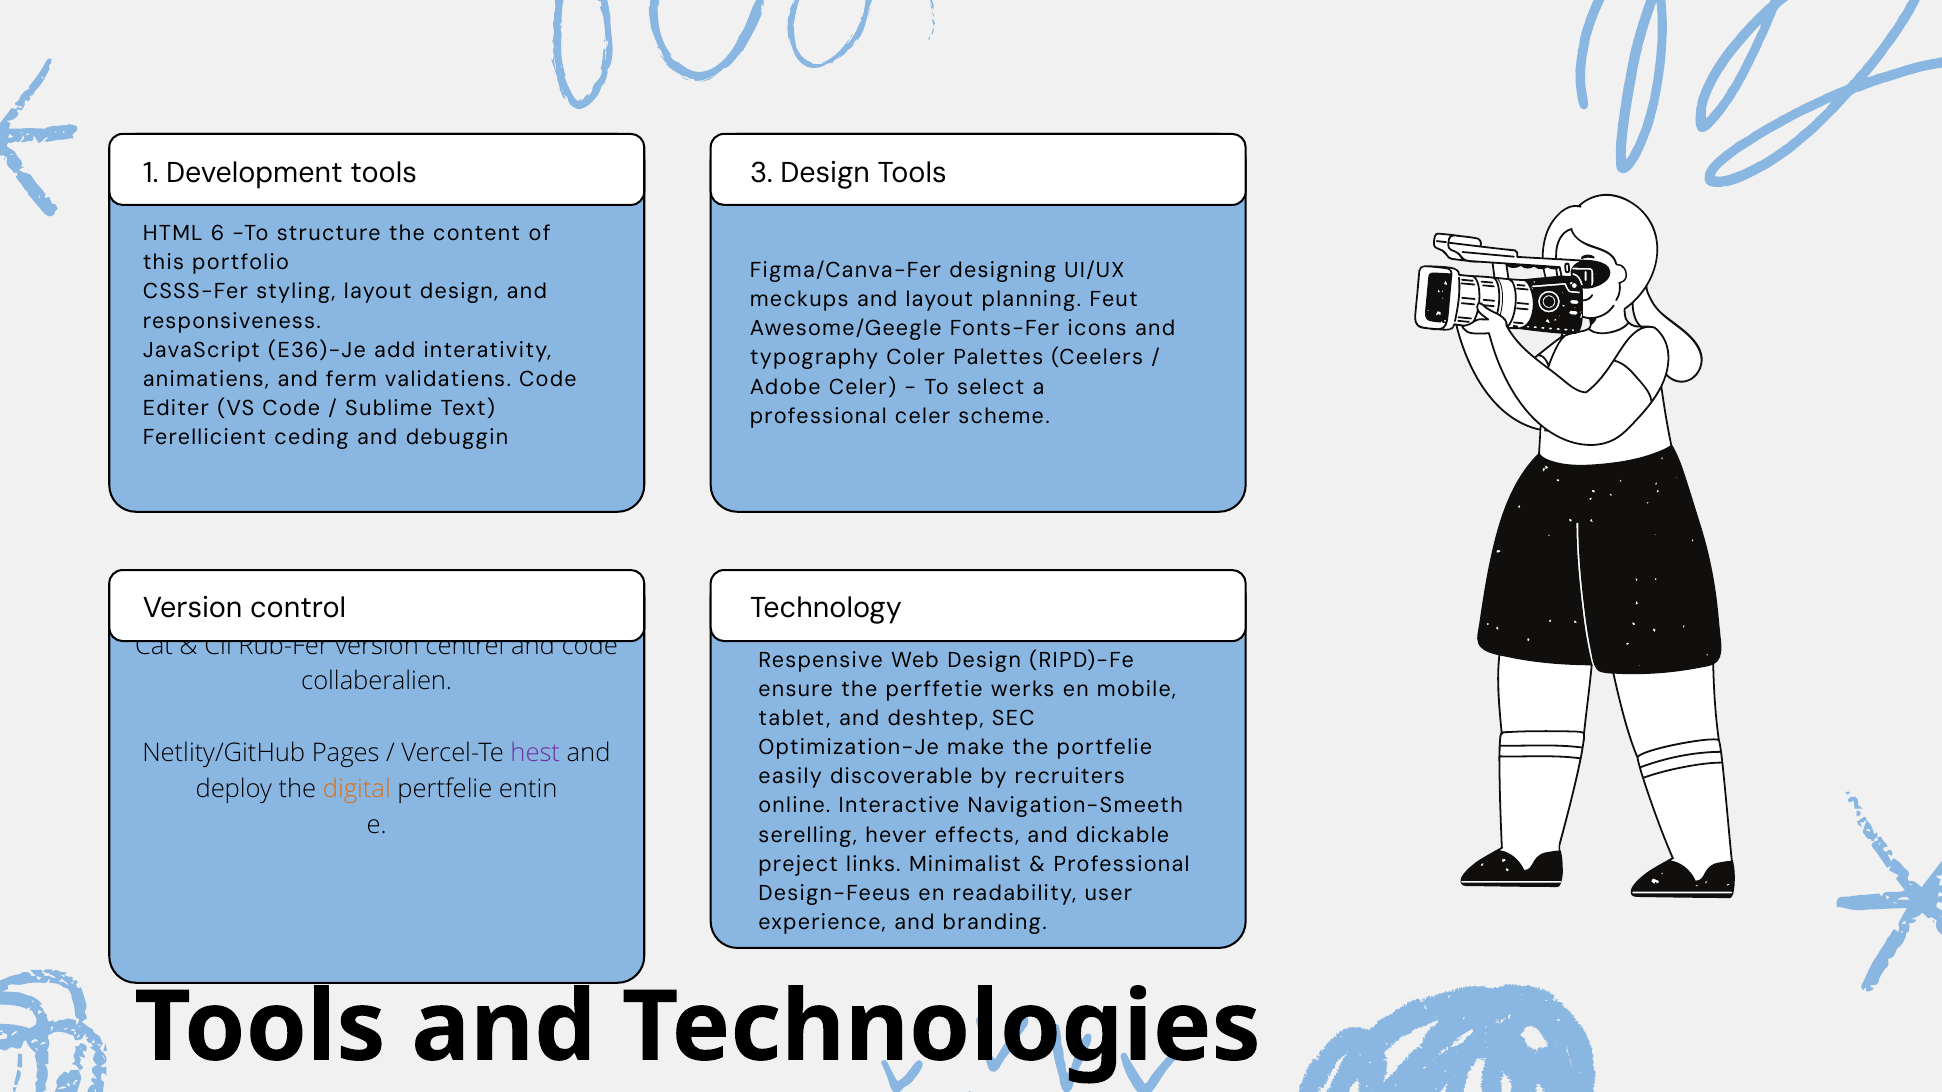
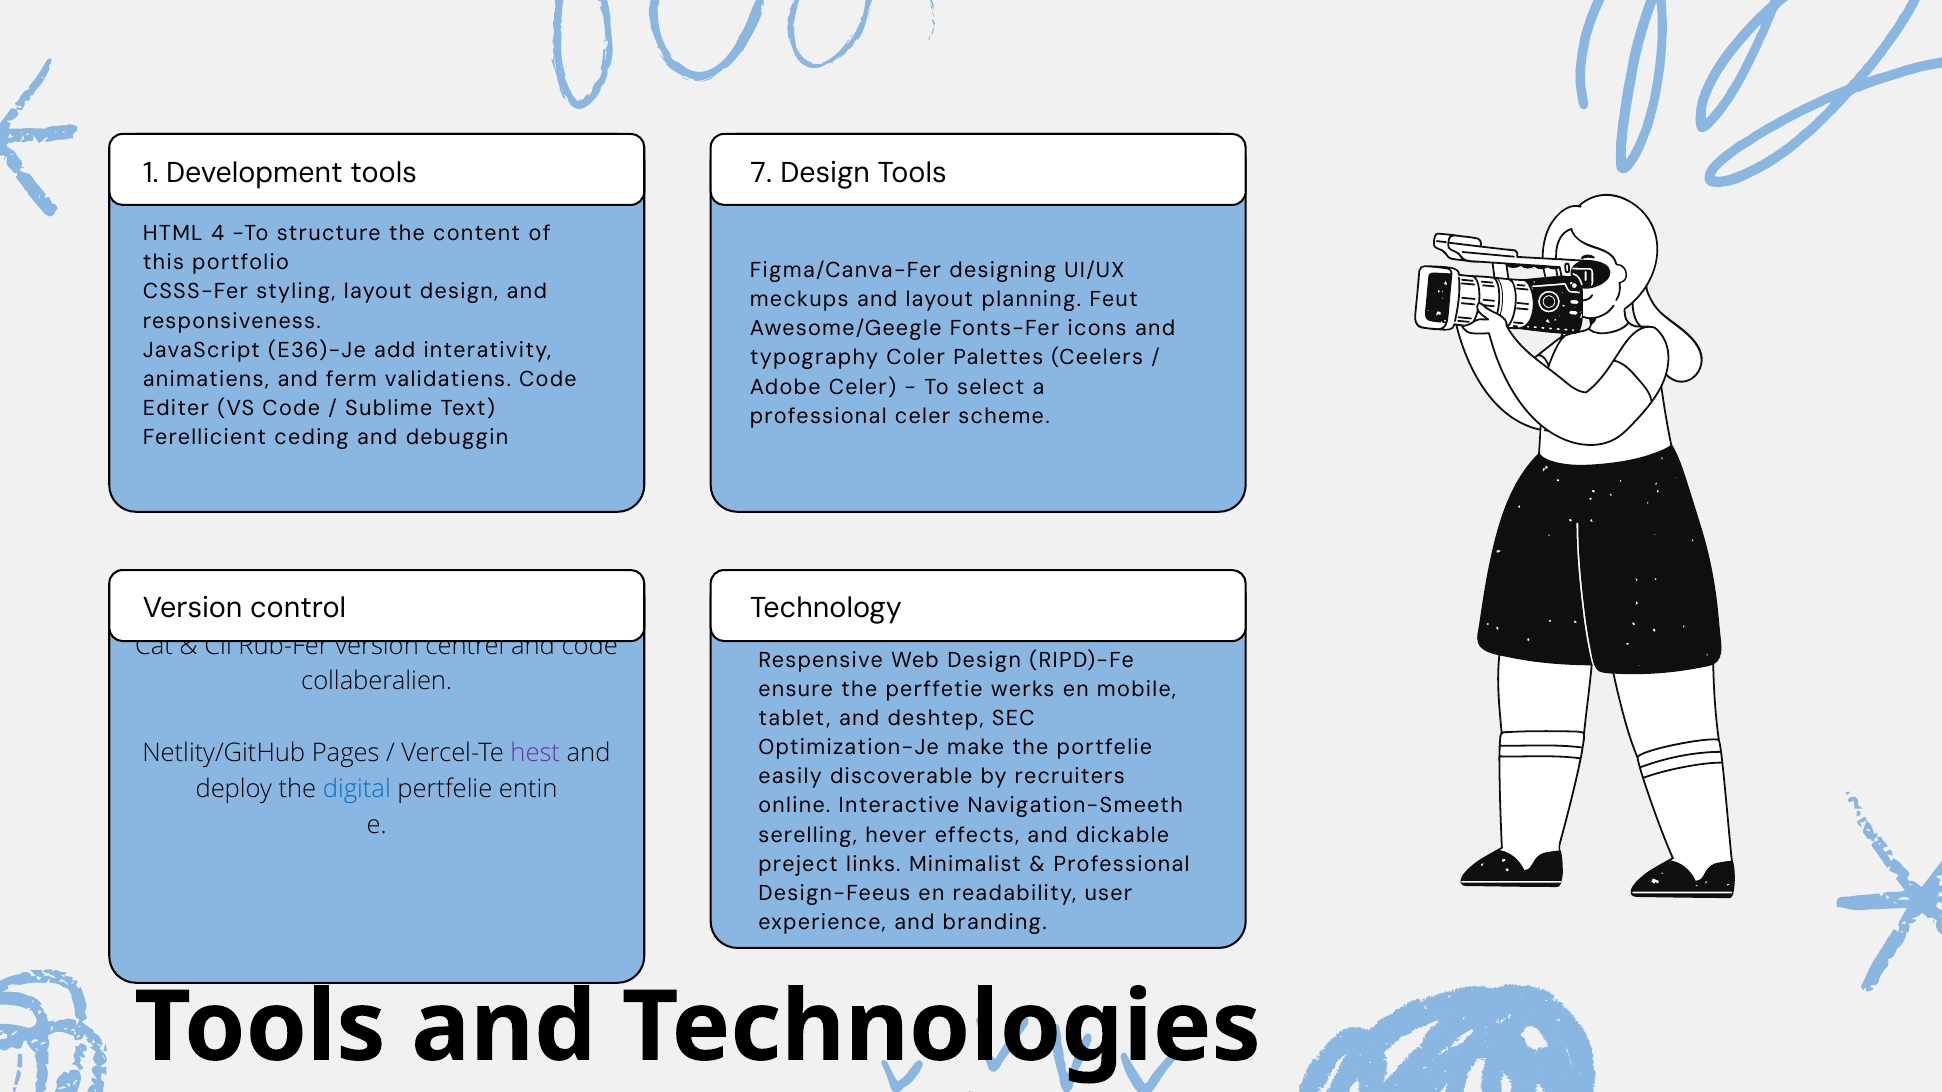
3: 3 -> 7 (761, 173)
6: 6 -> 4 (218, 234)
digital colour: orange -> blue (357, 789)
